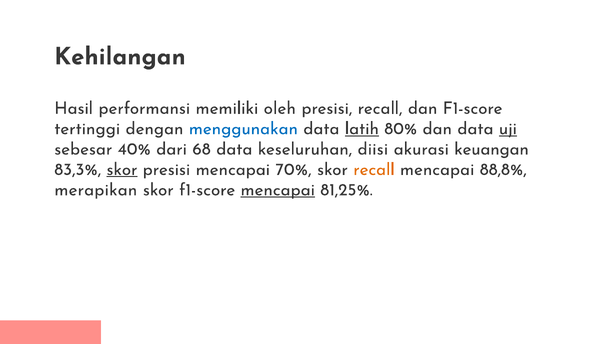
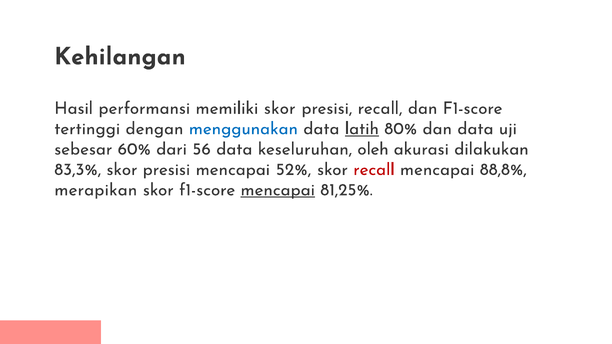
memiliki oleh: oleh -> skor (280, 108)
uji underline: present -> none (508, 129)
40%: 40% -> 60% (134, 149)
68: 68 -> 56 (202, 149)
diisi: diisi -> oleh (373, 149)
keuangan: keuangan -> dilakukan (491, 149)
skor underline: present -> none (122, 169)
70%: 70% -> 52% (294, 169)
recall colour: orange -> red (374, 169)
